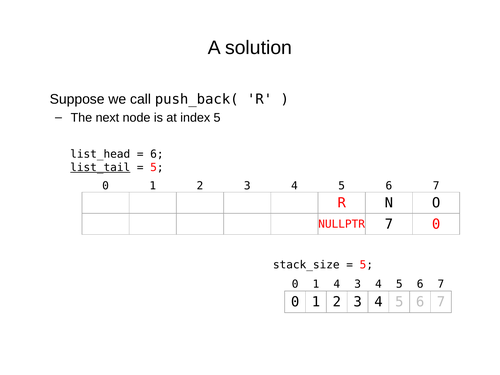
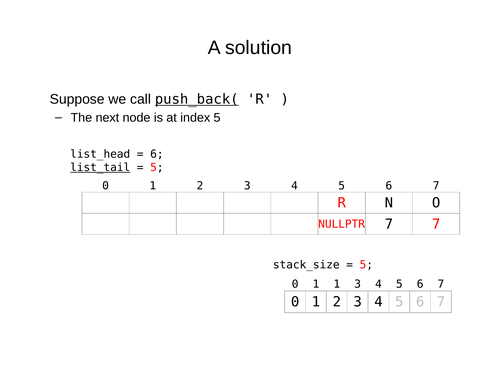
push_back( underline: none -> present (197, 99)
NULLPTR 7 0: 0 -> 7 (436, 224)
1 4: 4 -> 1 (337, 284)
